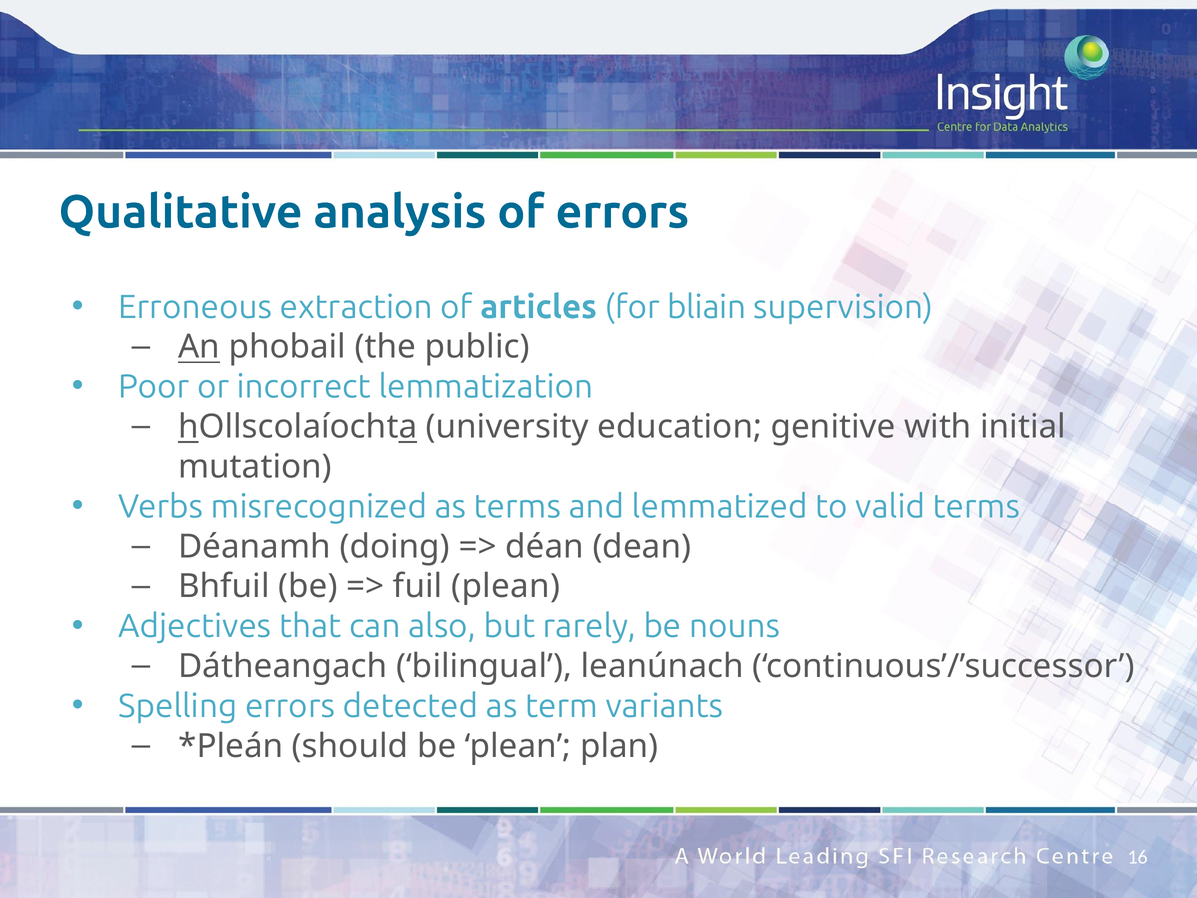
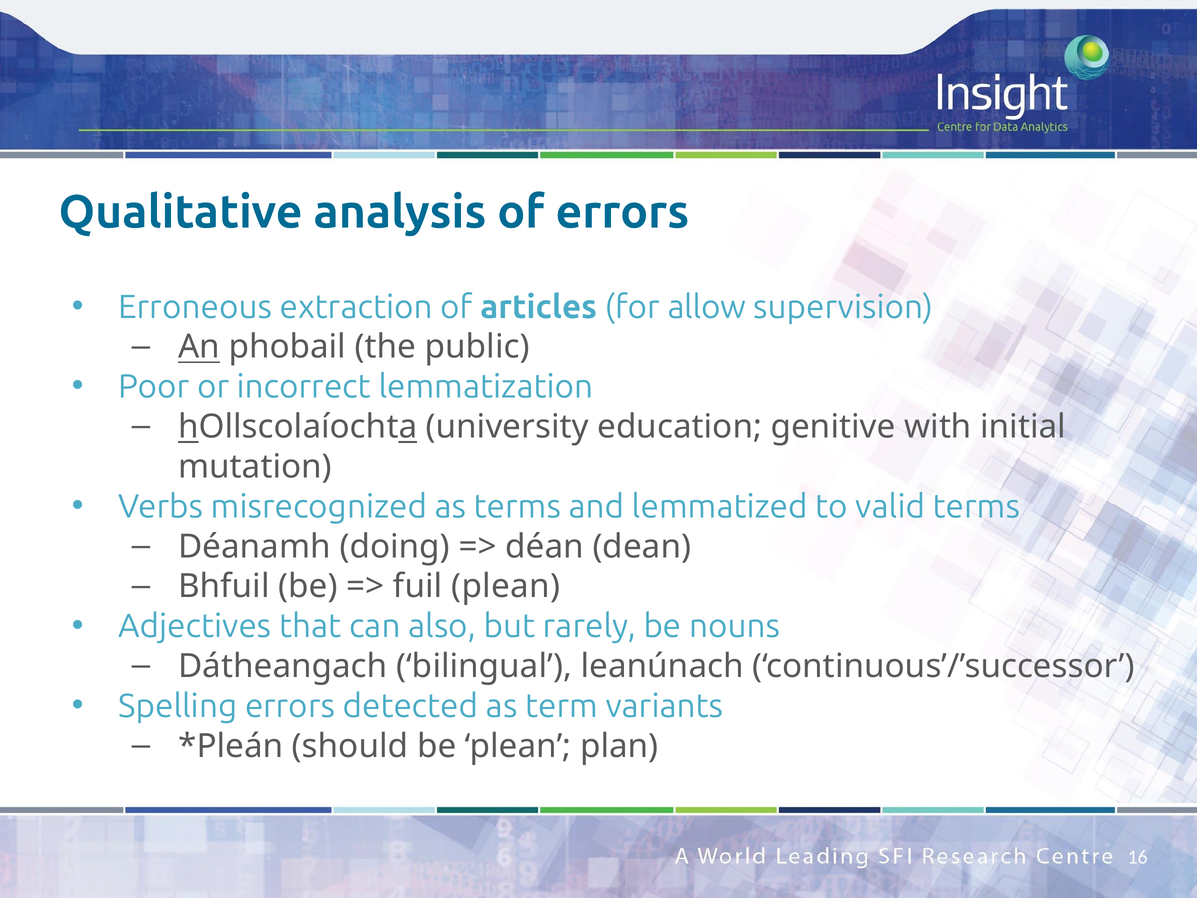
bliain: bliain -> allow (707, 307)
